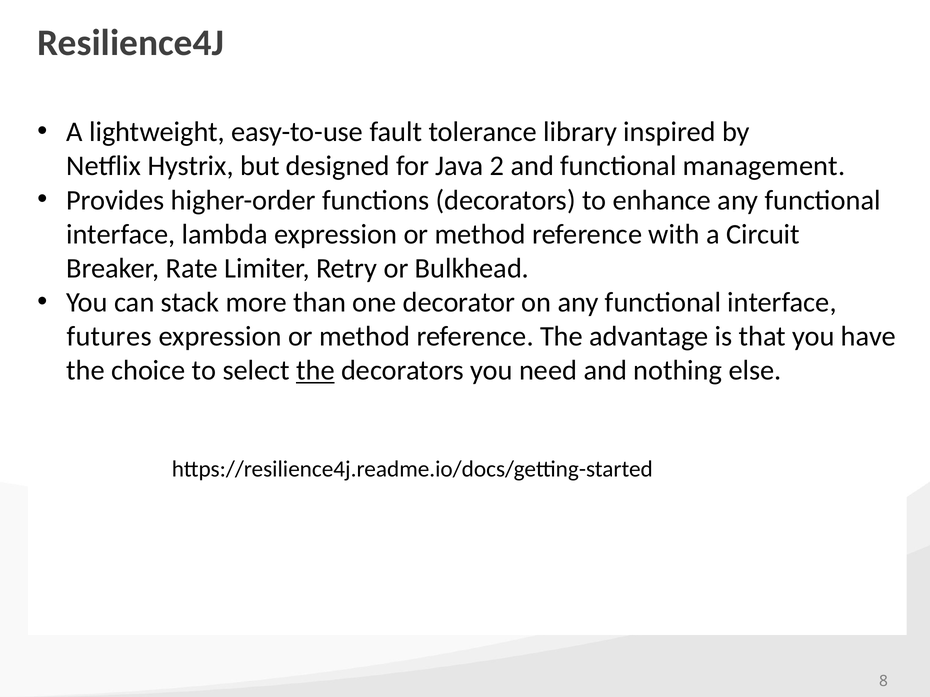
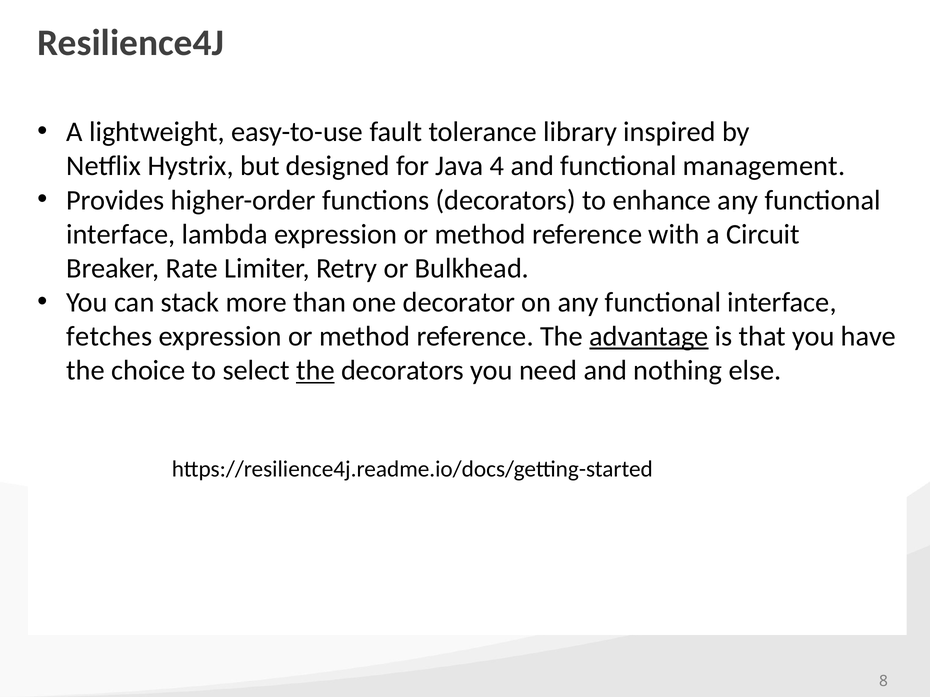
2: 2 -> 4 (497, 166)
futures: futures -> fetches (109, 337)
advantage underline: none -> present (649, 337)
